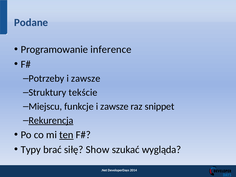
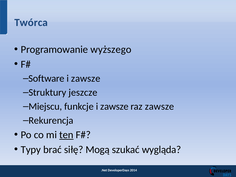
Podane: Podane -> Twórca (31, 23)
inference: inference -> wyższego (111, 50)
Potrzeby: Potrzeby -> Software (46, 78)
tekście: tekście -> jeszcze (83, 92)
raz snippet: snippet -> zawsze (159, 106)
Rekurencja underline: present -> none (51, 120)
Show: Show -> Mogą (98, 150)
